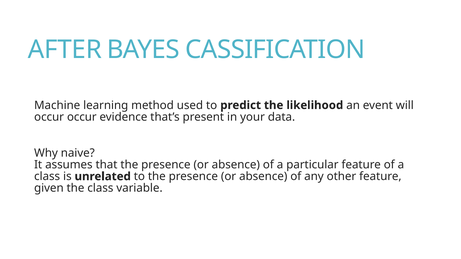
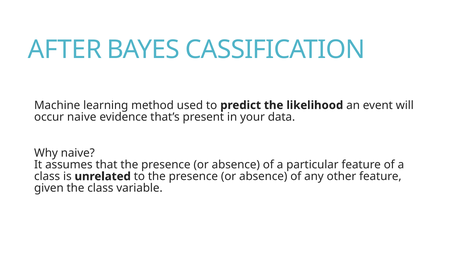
occur occur: occur -> naive (82, 117)
